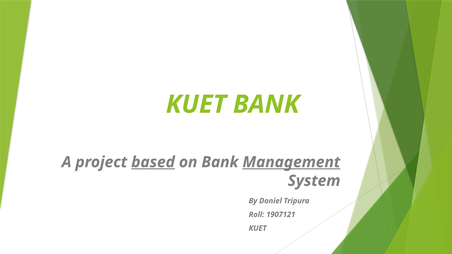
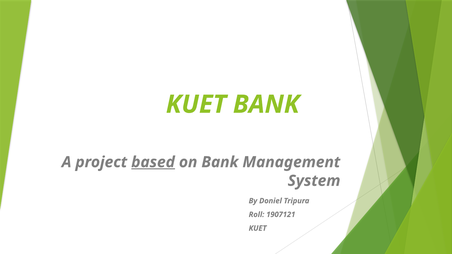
Management underline: present -> none (291, 162)
